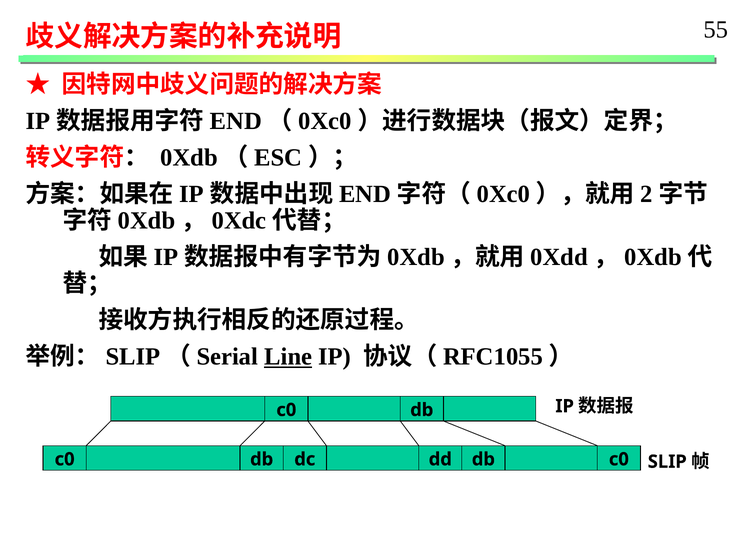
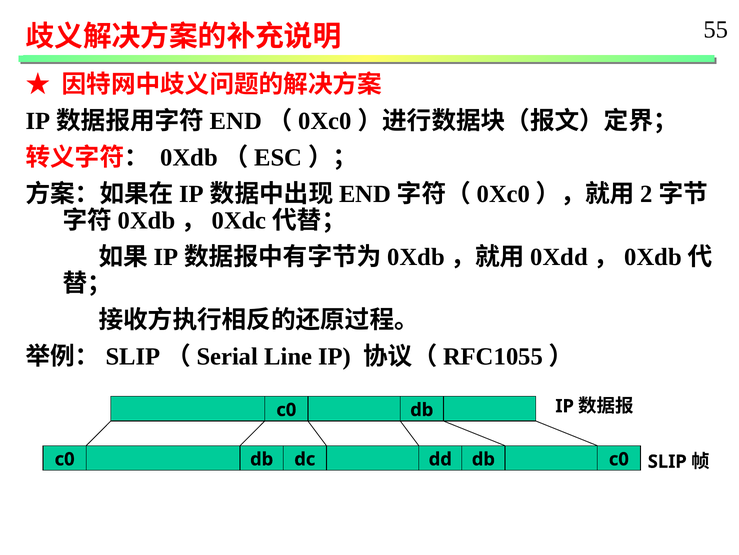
Line underline: present -> none (288, 356)
